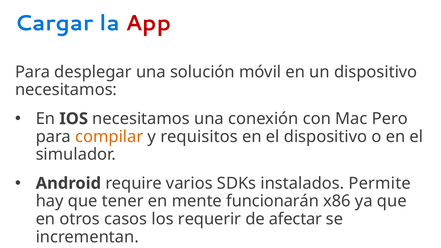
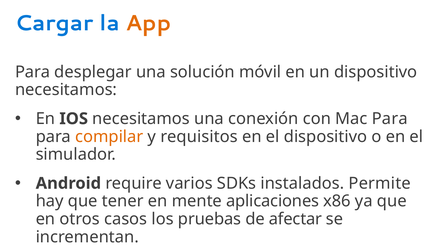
App colour: red -> orange (148, 23)
Mac Pero: Pero -> Para (390, 119)
funcionarán: funcionarán -> aplicaciones (273, 201)
requerir: requerir -> pruebas (210, 219)
